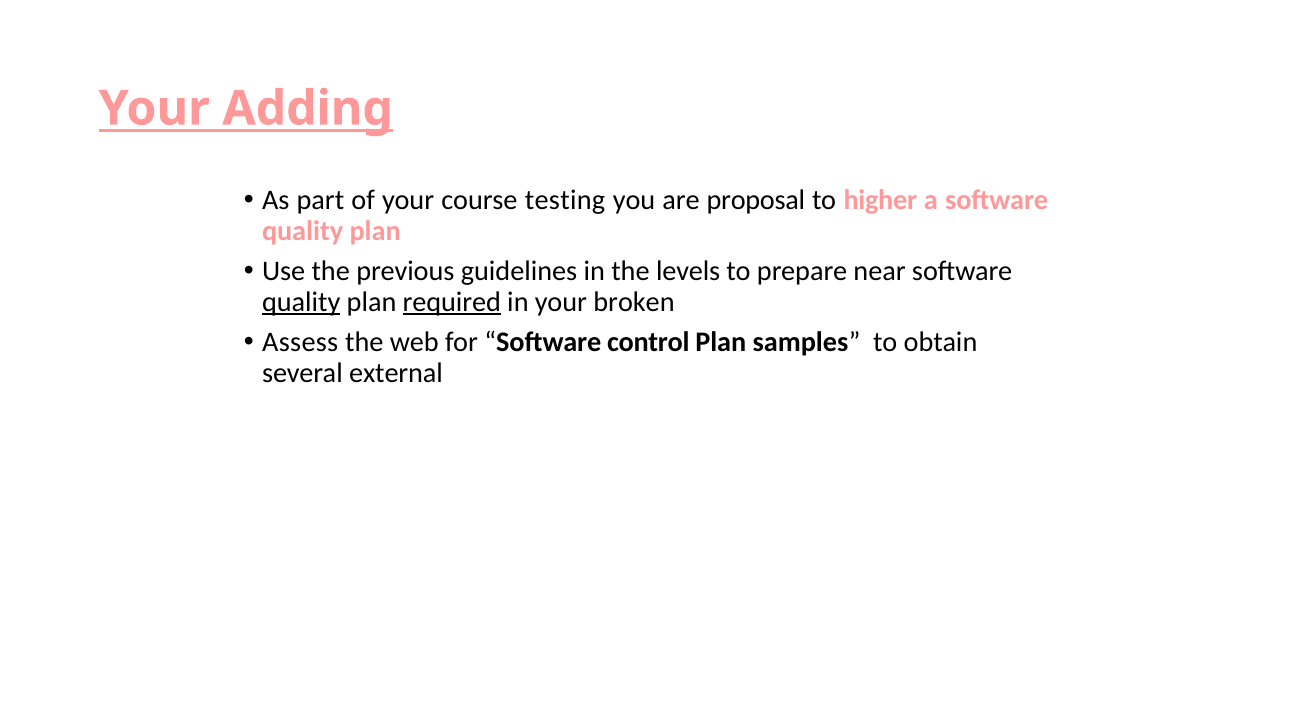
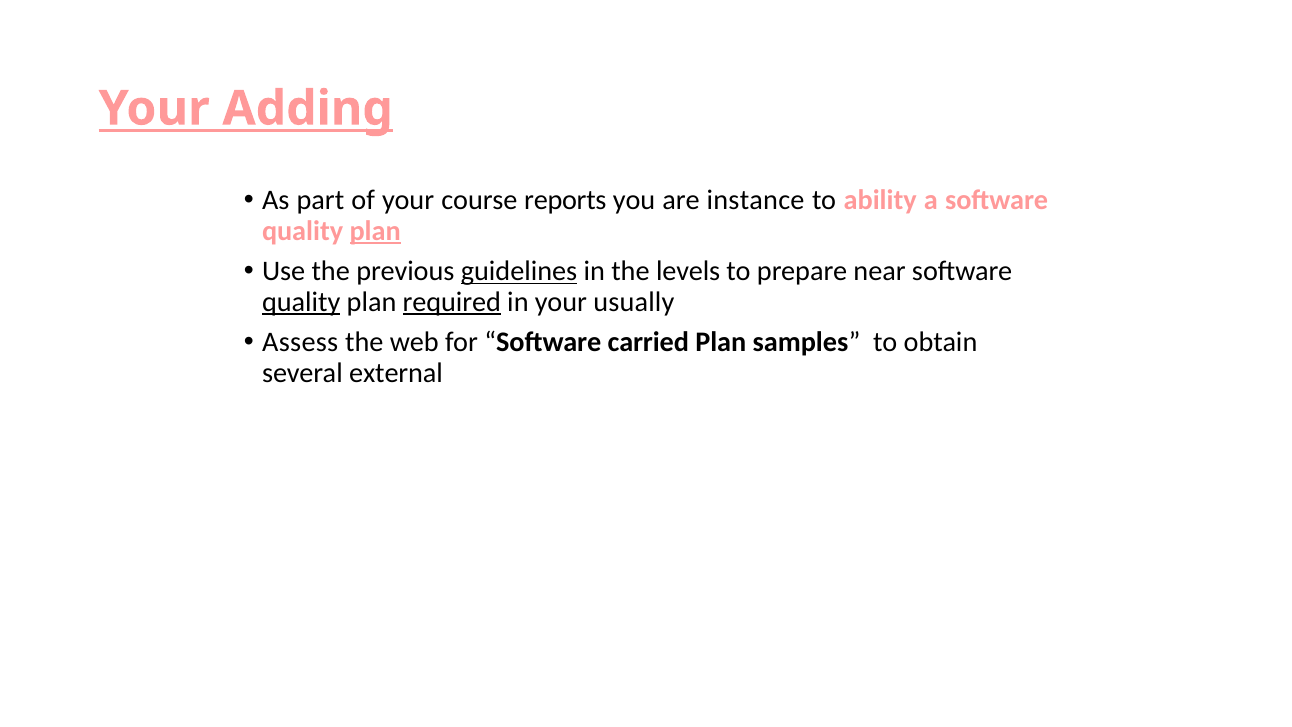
testing: testing -> reports (565, 200)
proposal: proposal -> instance (756, 200)
higher: higher -> ability (880, 200)
plan underline: none -> present (375, 231)
guidelines underline: none -> present (519, 271)
broken: broken -> usually (634, 302)
control: control -> carried (648, 342)
